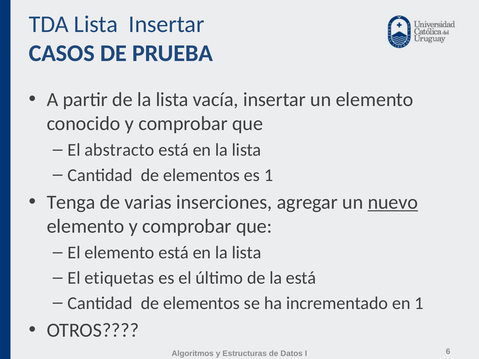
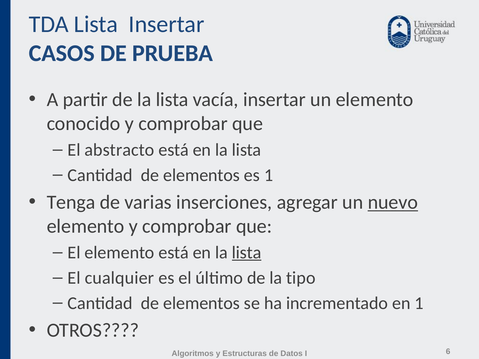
lista underline: none -> present (247, 253)
etiquetas: etiquetas -> cualquier (119, 278)
la está: está -> tipo (301, 278)
